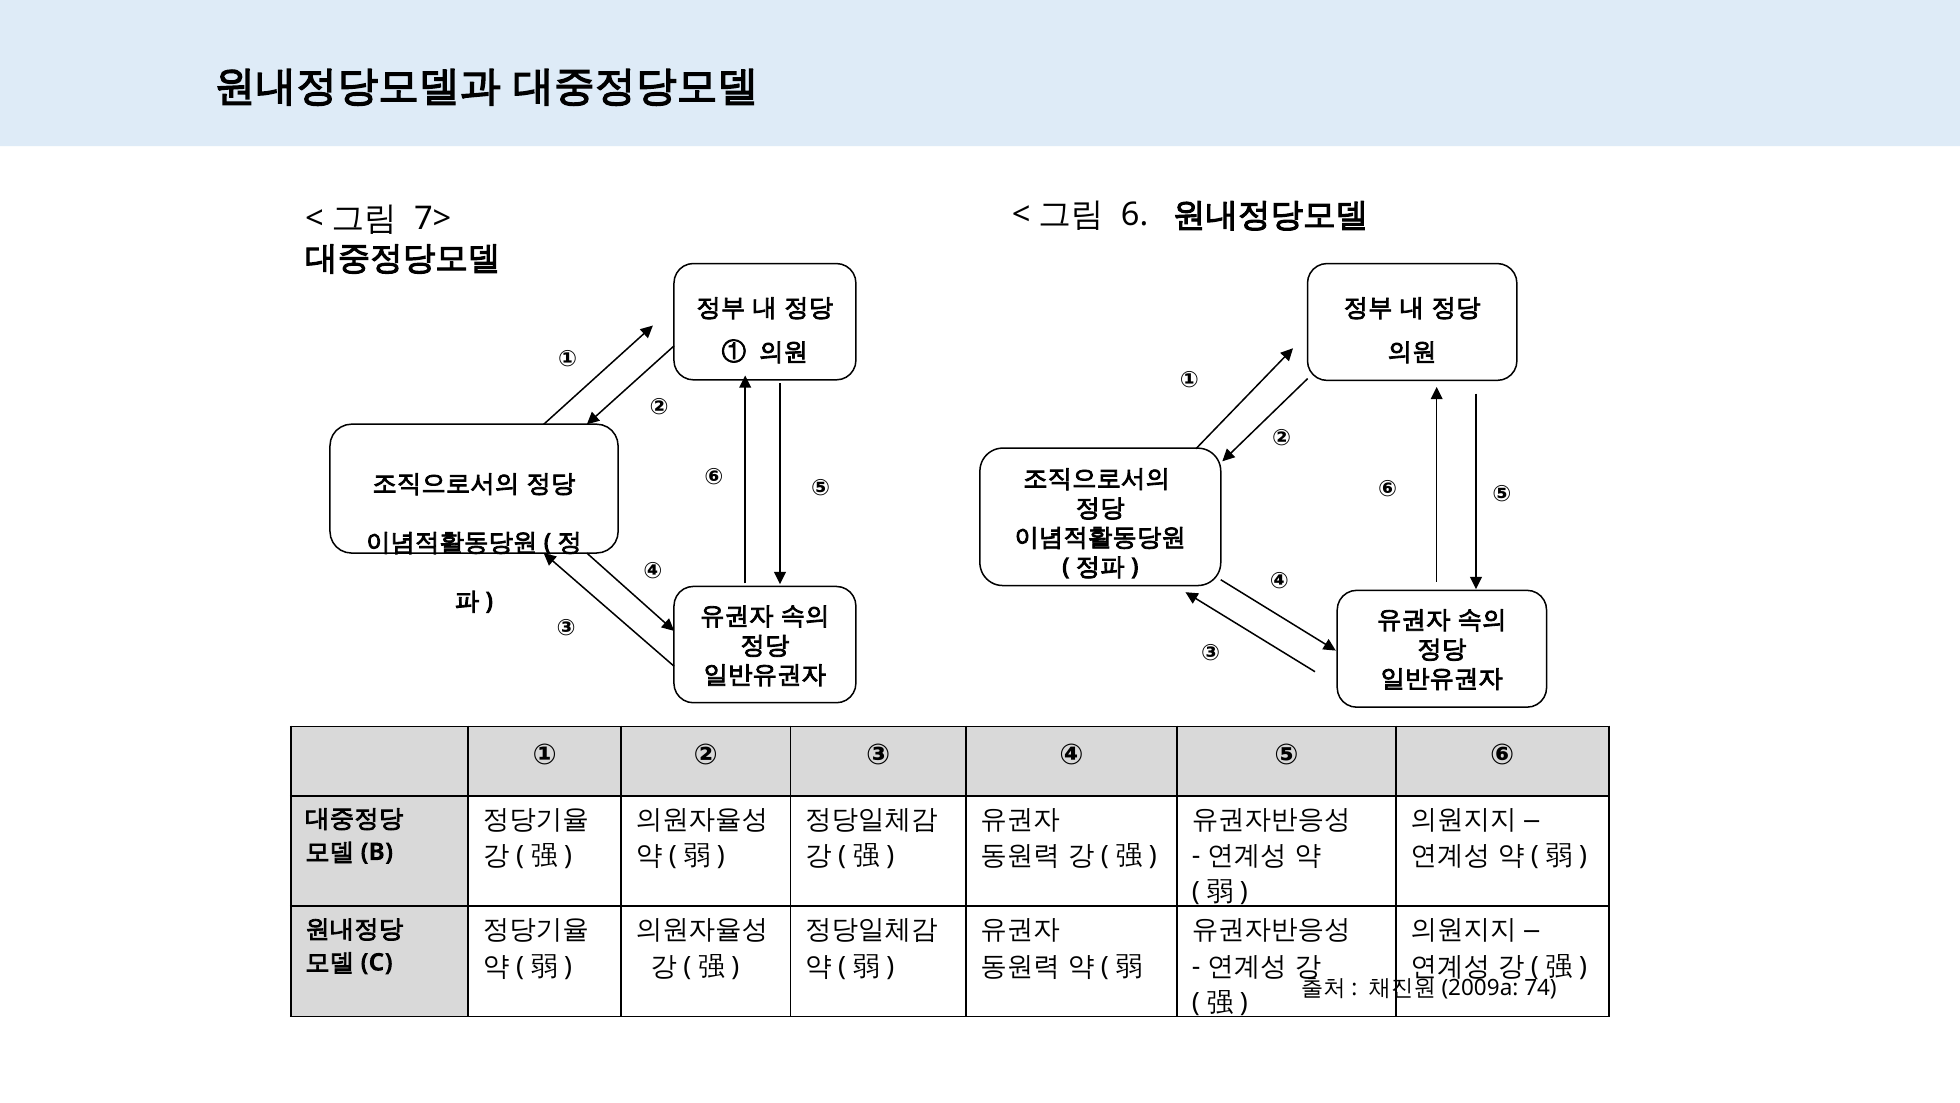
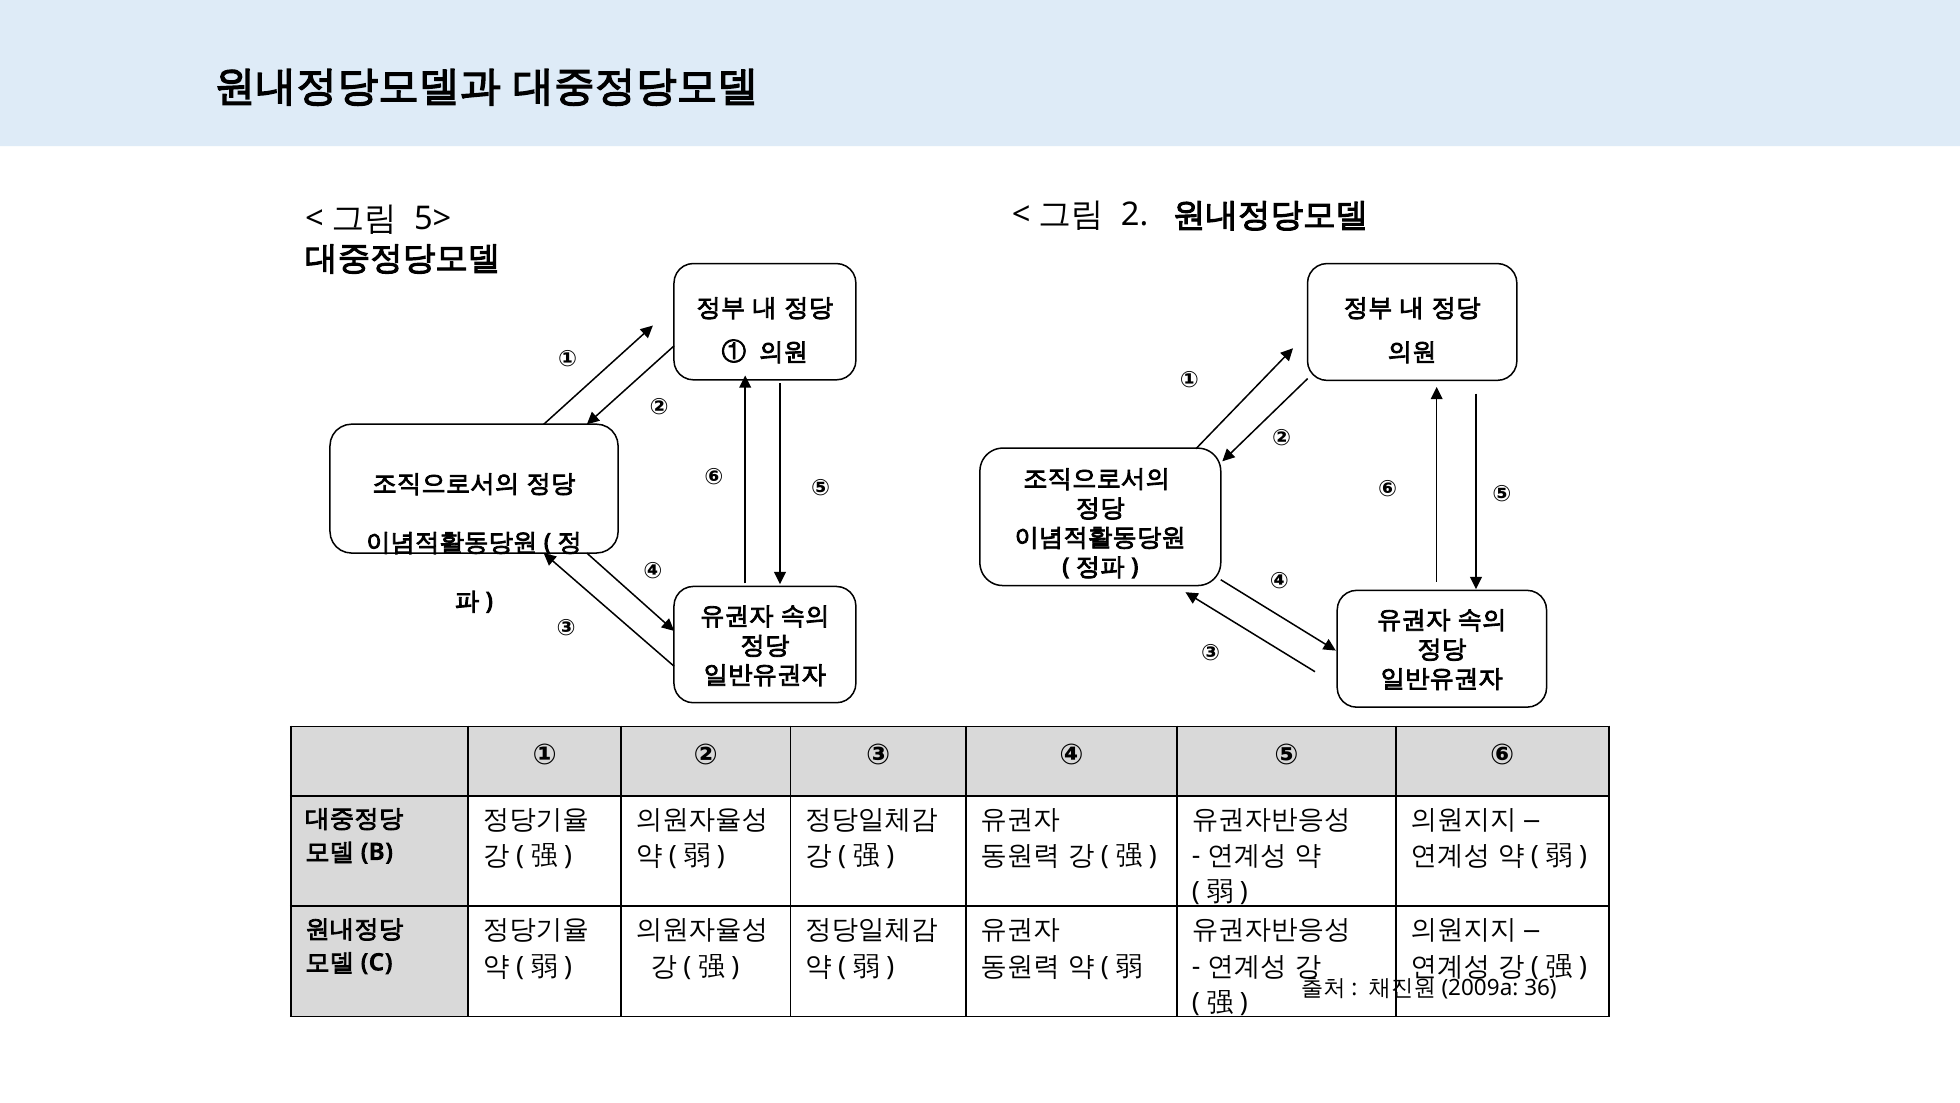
6: 6 -> 2 (1135, 215)
7>: 7> -> 5> (433, 219)
74: 74 -> 36 (1540, 988)
